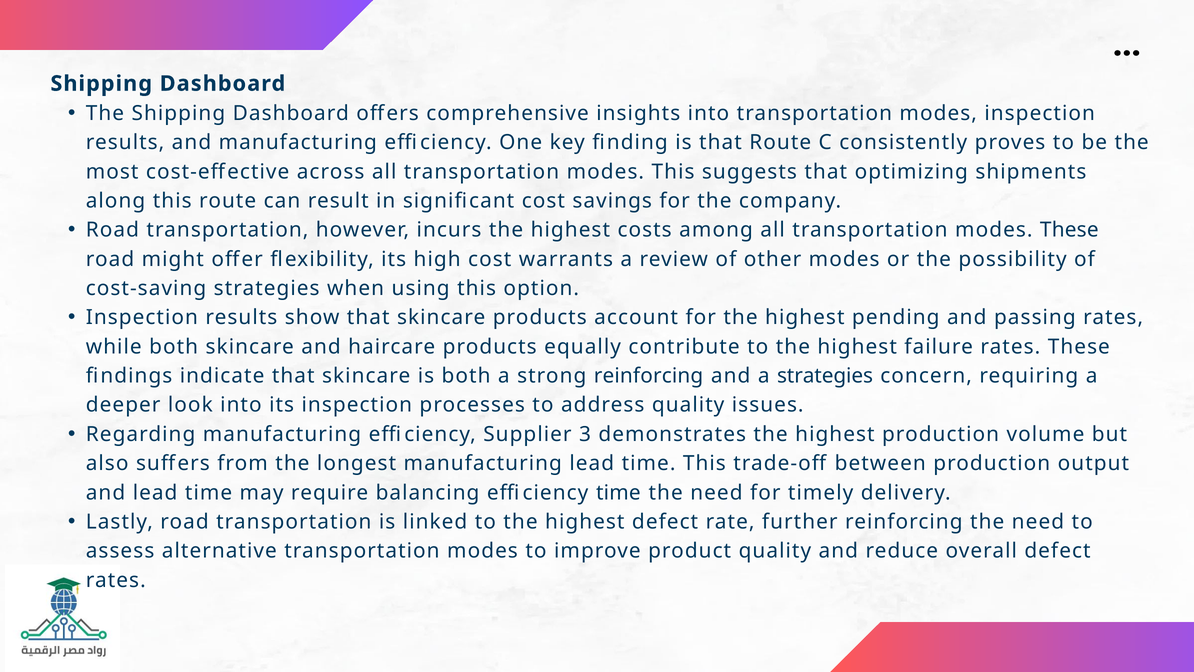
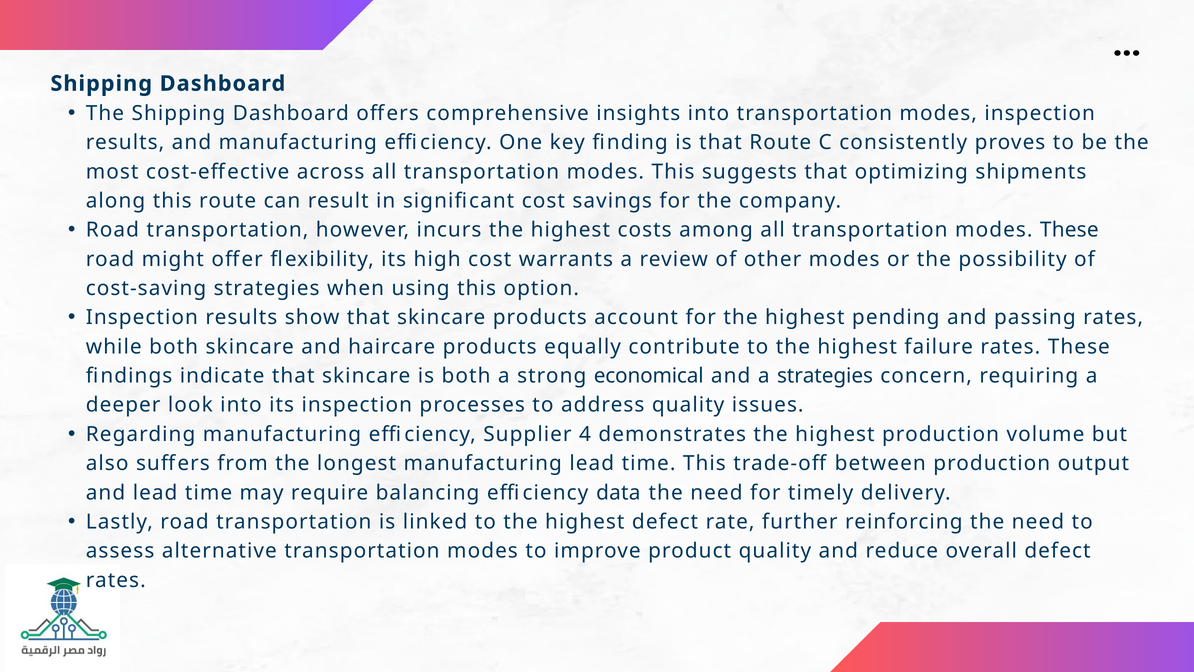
strong reinforcing: reinforcing -> economical (649, 376)
3: 3 -> 4 (585, 434)
efficiency time: time -> data (618, 492)
